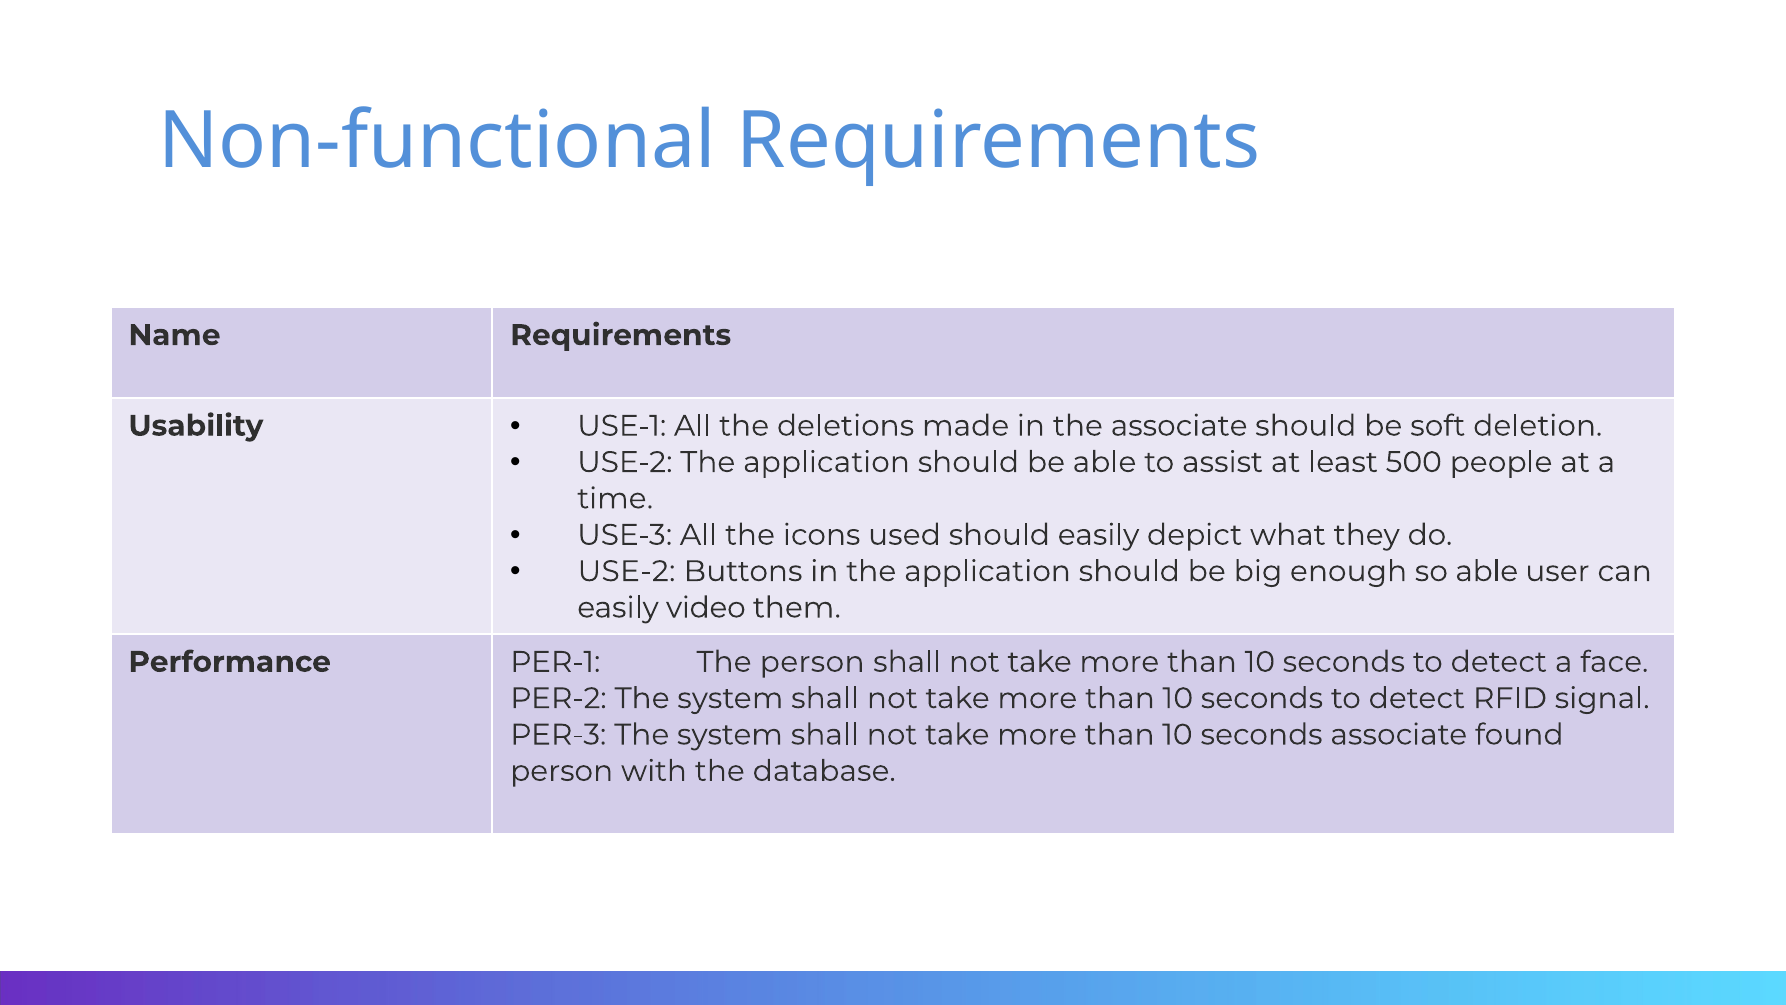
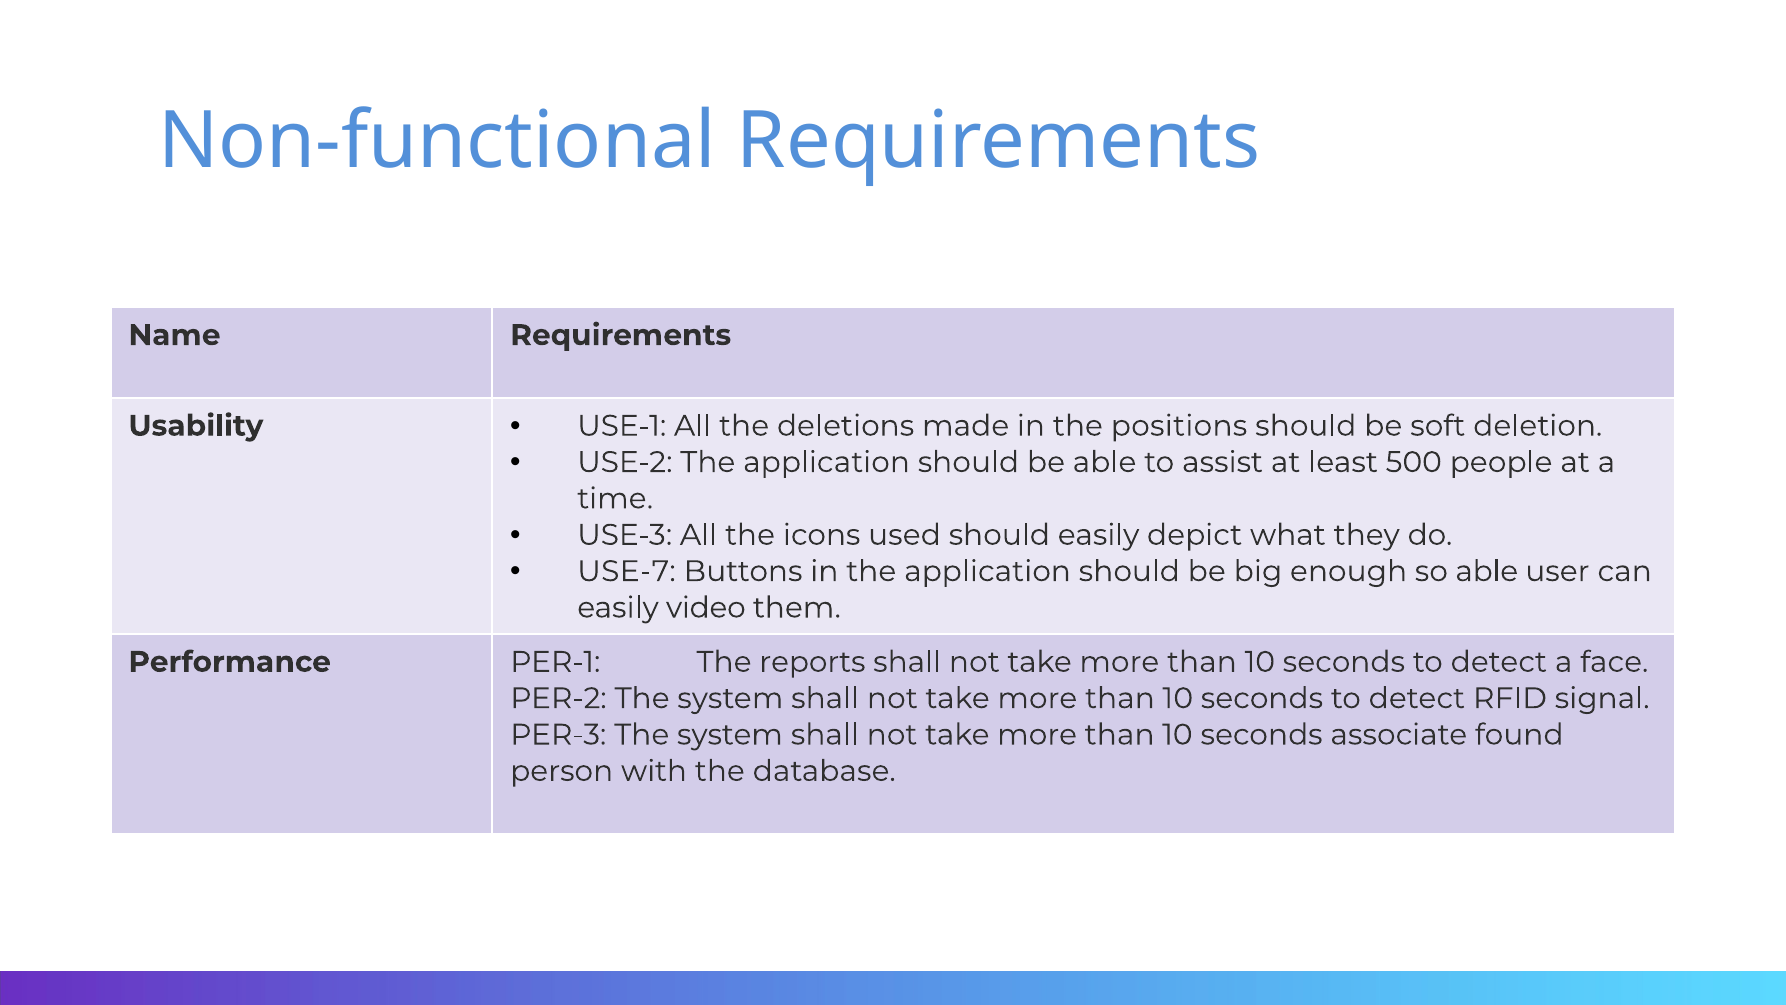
the associate: associate -> positions (1179, 426)
USE-2: USE-2 -> USE-7 (626, 571)
The person: person -> reports (812, 662)
